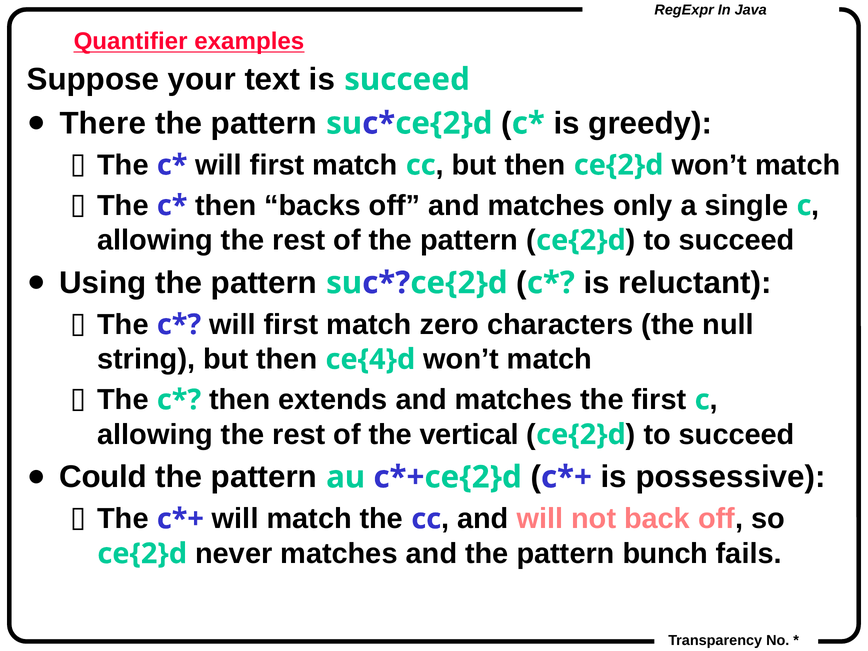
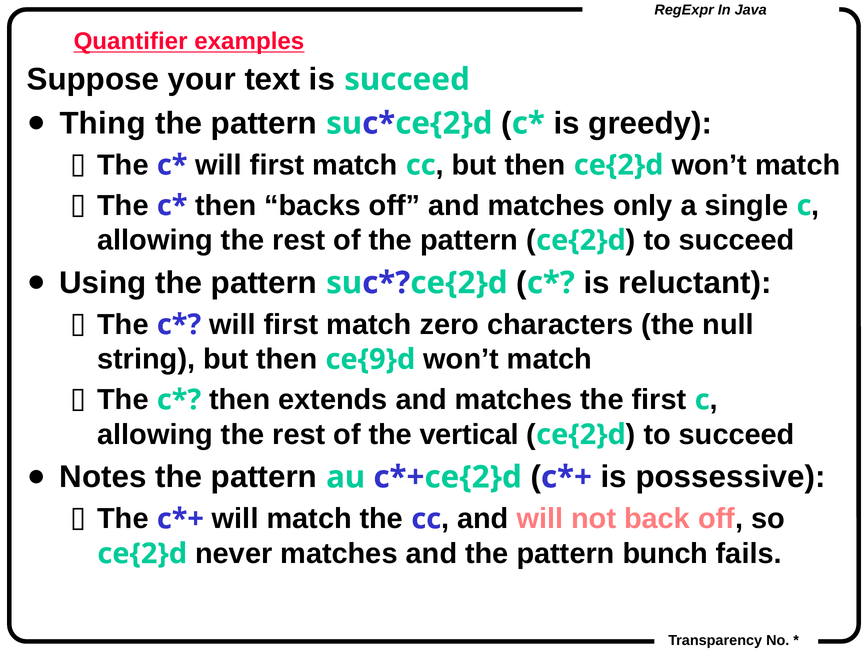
There: There -> Thing (103, 123)
ce{4}d: ce{4}d -> ce{9}d (370, 359)
Could: Could -> Notes (103, 477)
